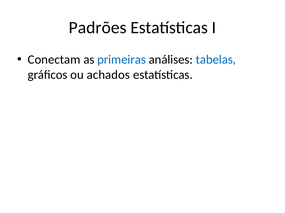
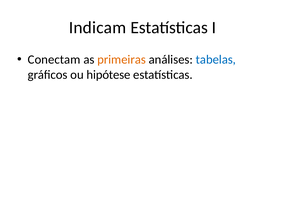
Padrões: Padrões -> Indicam (98, 28)
primeiras colour: blue -> orange (122, 60)
achados: achados -> hipótese (108, 75)
